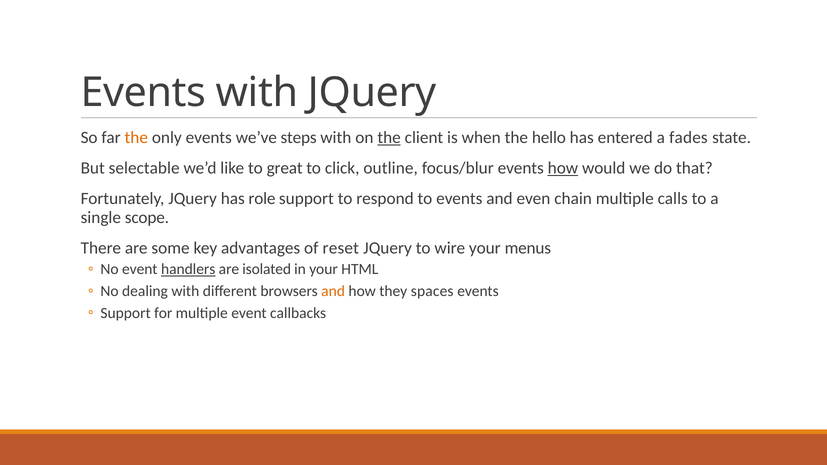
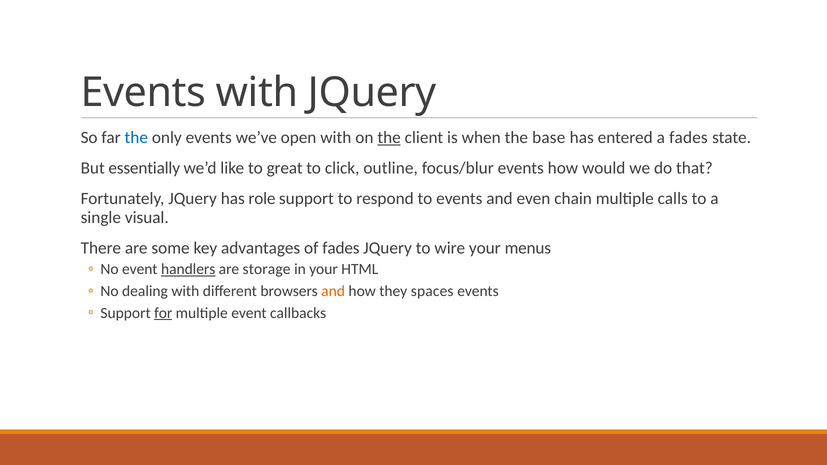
the colour: orange -> blue (136, 138)
steps: steps -> open (299, 138)
hello: hello -> base (549, 138)
selectable: selectable -> essentially (144, 168)
how underline: present -> none (563, 168)
scope: scope -> visual (147, 217)
of reset: reset -> fades (341, 248)
isolated: isolated -> storage (267, 269)
for underline: none -> present (163, 313)
